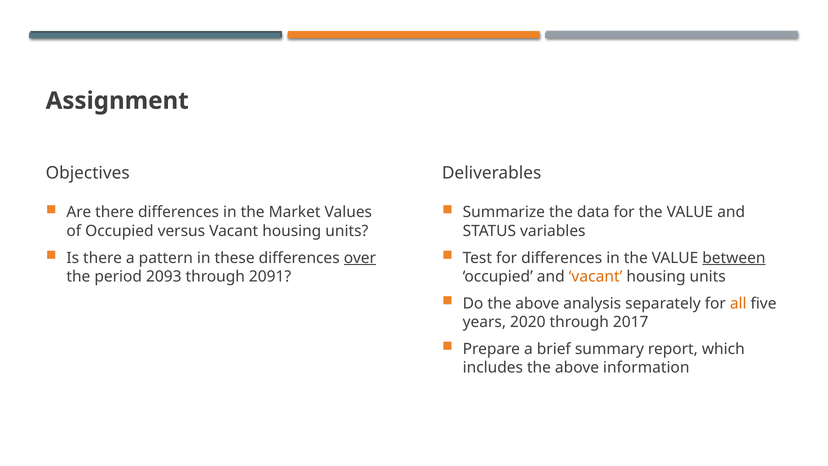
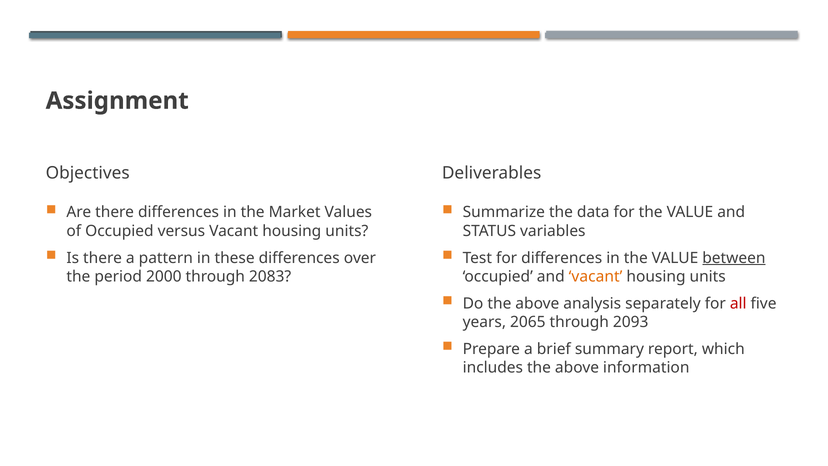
over underline: present -> none (360, 258)
2093: 2093 -> 2000 (164, 276)
2091: 2091 -> 2083 (270, 276)
all colour: orange -> red (738, 303)
2020: 2020 -> 2065 (528, 322)
2017: 2017 -> 2093 (631, 322)
